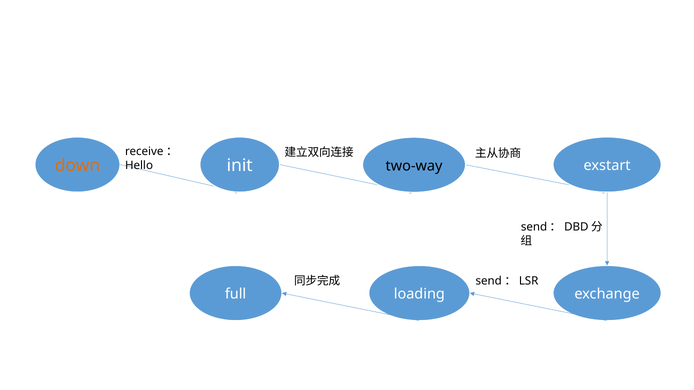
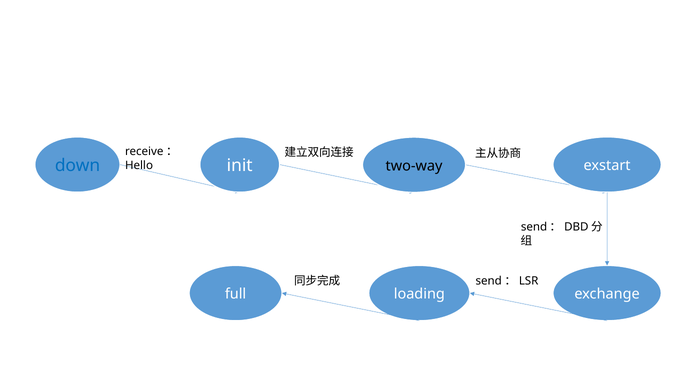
down colour: orange -> blue (78, 166)
